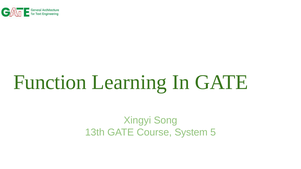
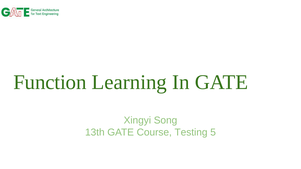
System: System -> Testing (191, 133)
